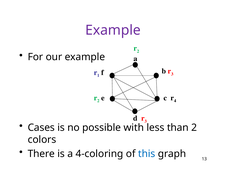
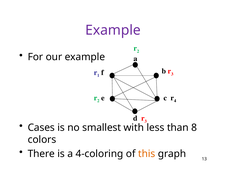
possible: possible -> smallest (102, 127)
than 2: 2 -> 8 (194, 127)
this colour: blue -> orange (147, 153)
